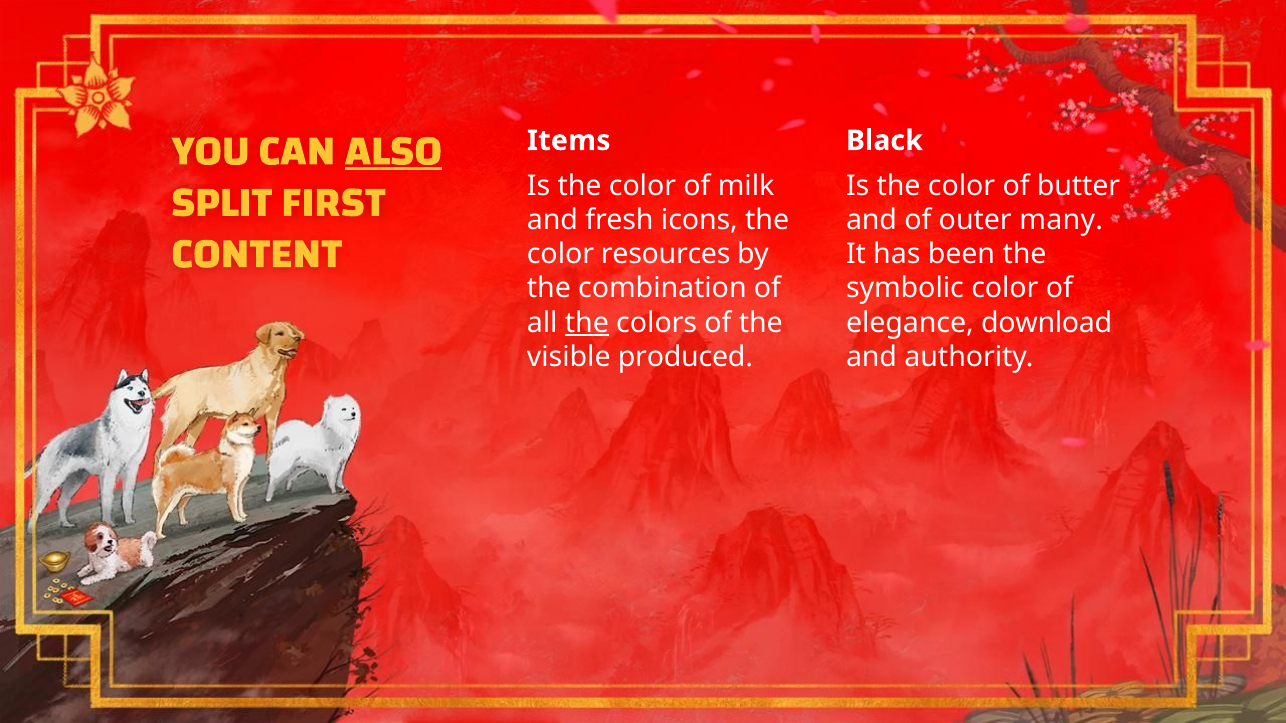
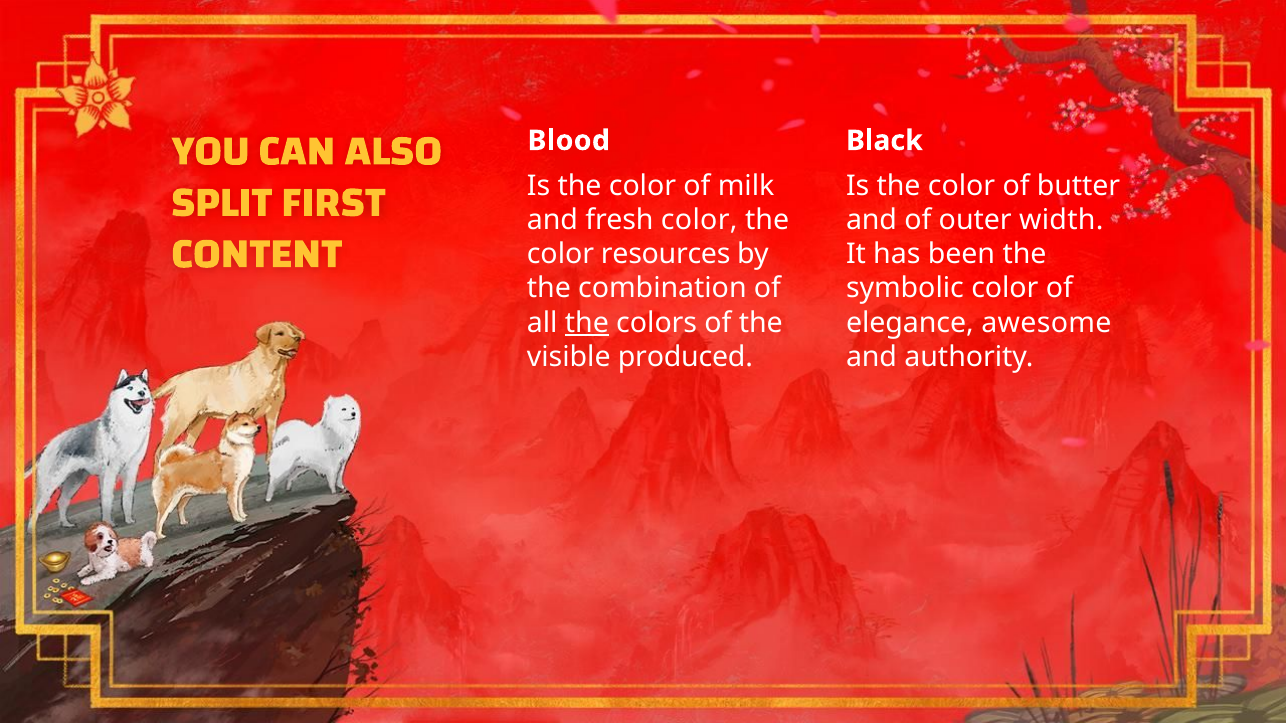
Items: Items -> Blood (569, 141)
ALSO underline: present -> none (393, 150)
fresh icons: icons -> color (699, 220)
many: many -> width (1061, 220)
download: download -> awesome (1046, 323)
